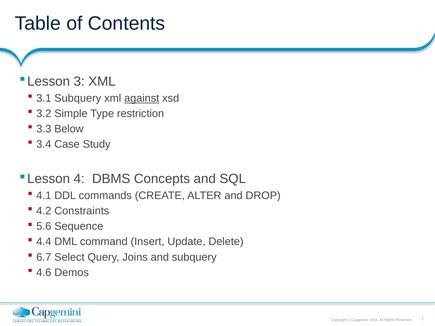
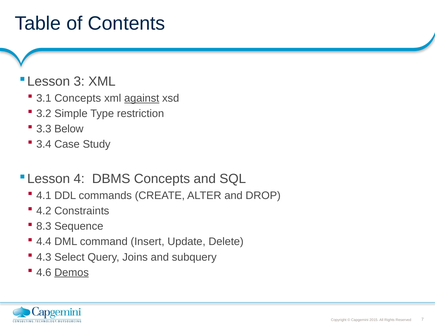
3.1 Subquery: Subquery -> Concepts (78, 98)
5.6: 5.6 -> 8.3 (44, 227)
6.7: 6.7 -> 4.3 (44, 257)
Demos underline: none -> present (72, 273)
